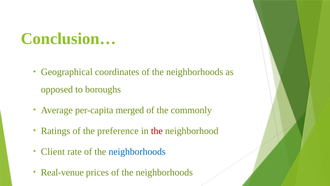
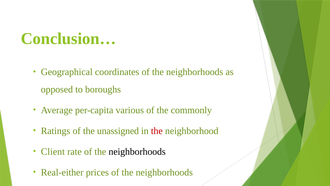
merged: merged -> various (130, 110)
preference: preference -> unassigned (118, 131)
neighborhoods colour: blue -> black (137, 151)
Real-venue: Real-venue -> Real-either (62, 172)
